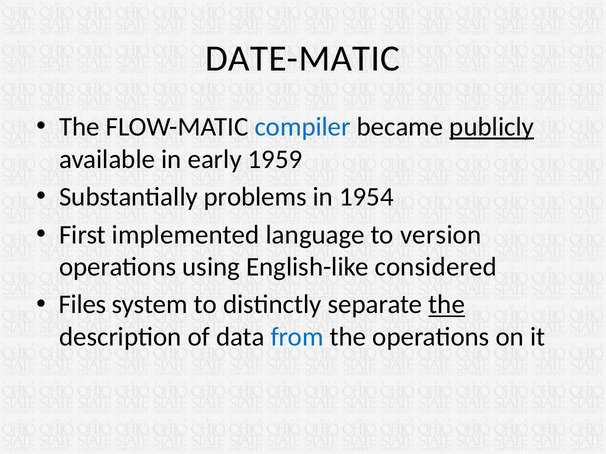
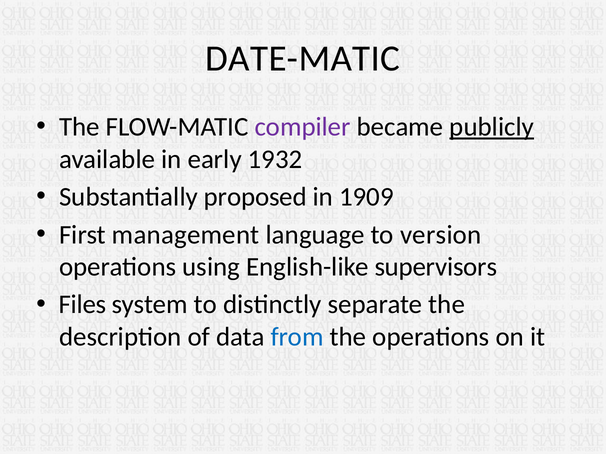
compiler colour: blue -> purple (303, 127)
1959: 1959 -> 1932 (275, 159)
problems: problems -> proposed (255, 197)
1954: 1954 -> 1909 (366, 197)
implemented: implemented -> management (186, 235)
considered: considered -> supervisors (436, 267)
the underline: present -> none (447, 305)
